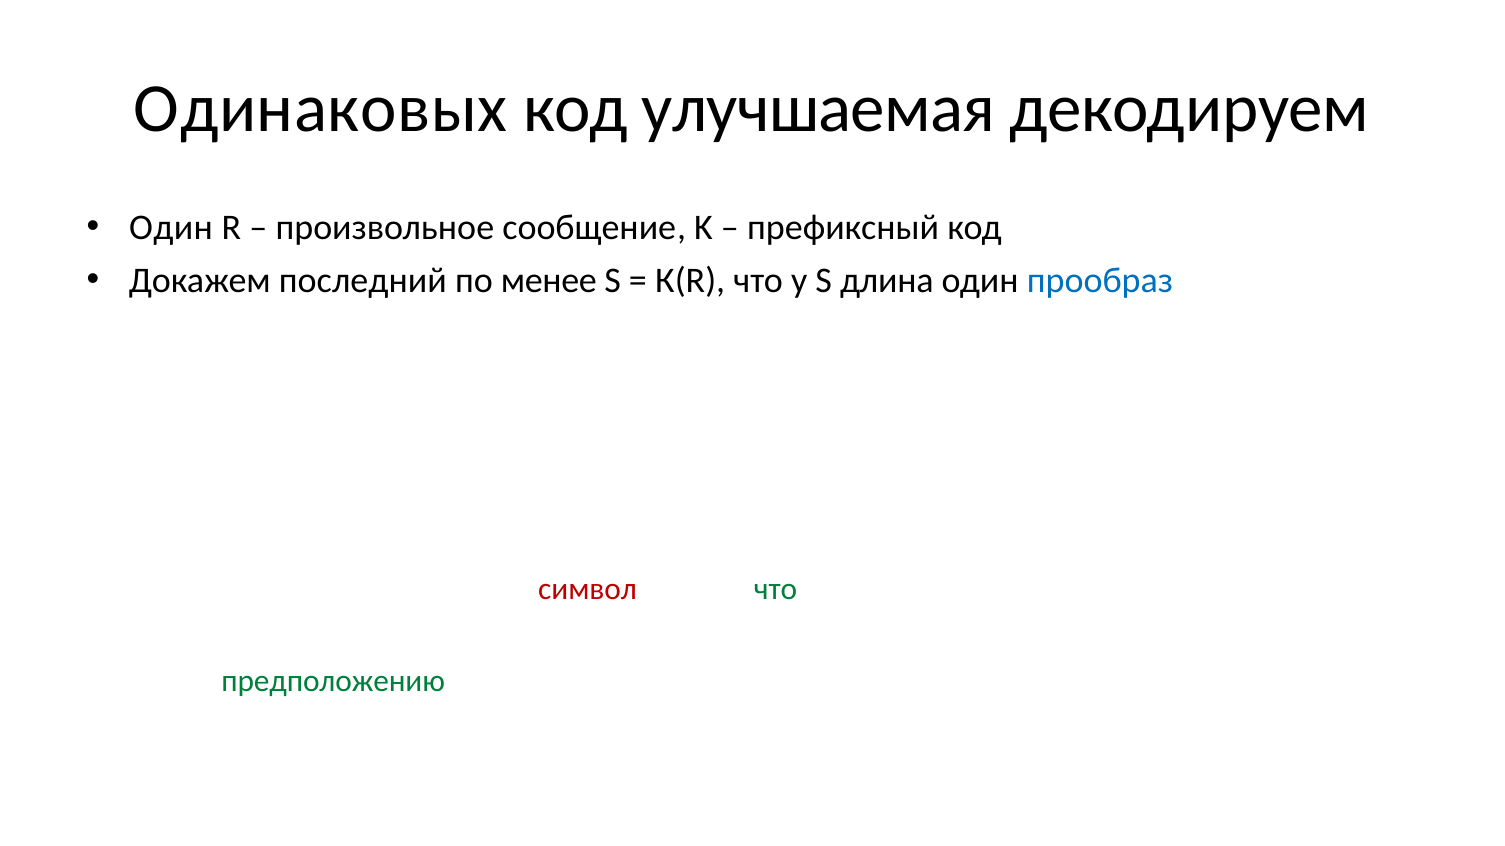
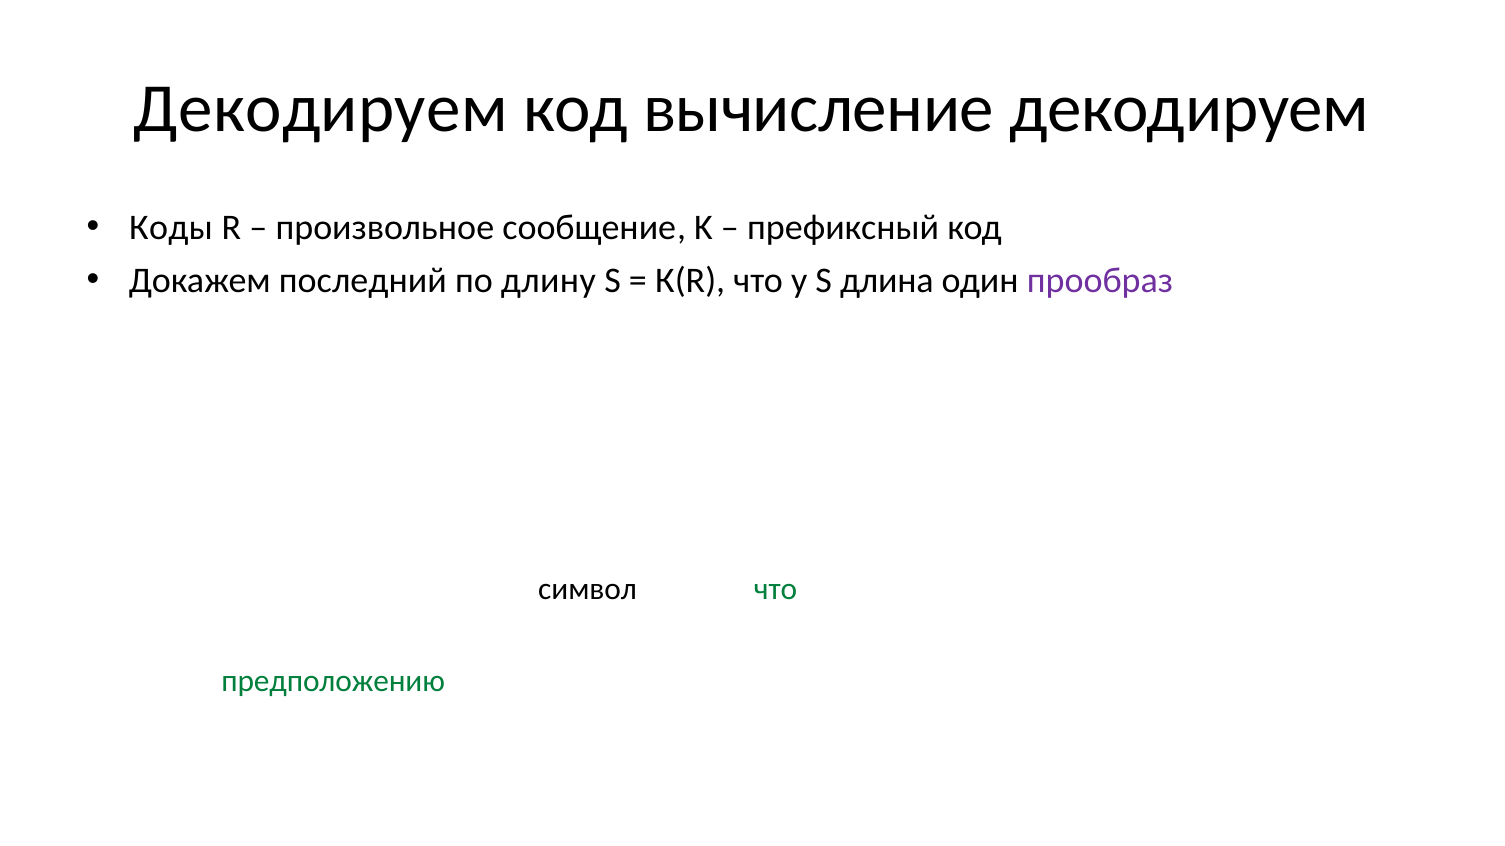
Одинаковых: Одинаковых -> Декодируем (321, 109)
улучшаемая: улучшаемая -> вычисление (819, 109)
Один: Один -> Коды (171, 227)
менее: менее -> длину (548, 281)
прообраз colour: blue -> purple (1100, 281)
символ colour: red -> black (588, 589)
